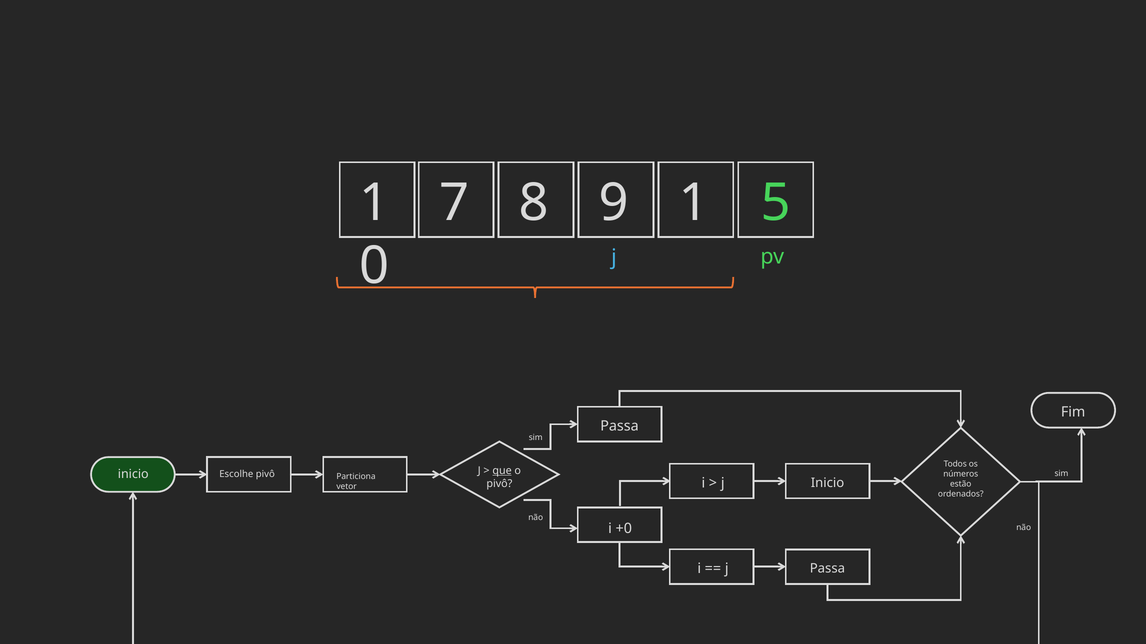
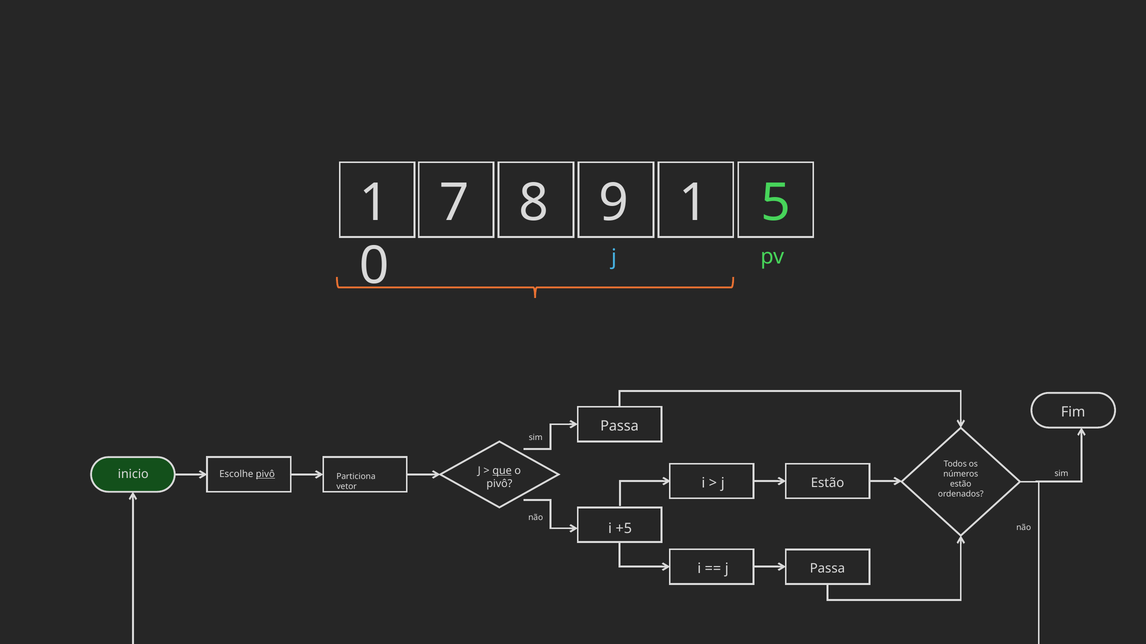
pivô underline: none -> present (265, 475)
j Inicio: Inicio -> Estão (827, 483)
+0: +0 -> +5 (624, 529)
